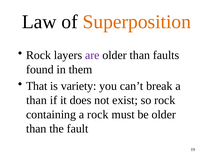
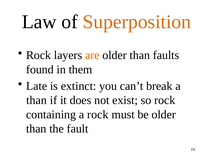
are colour: purple -> orange (92, 55)
That: That -> Late (37, 86)
variety: variety -> extinct (79, 86)
